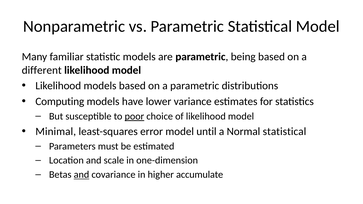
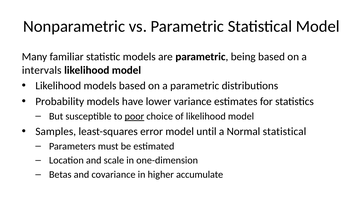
different: different -> intervals (42, 70)
Computing: Computing -> Probability (60, 102)
Minimal: Minimal -> Samples (56, 132)
and underline: present -> none (81, 175)
